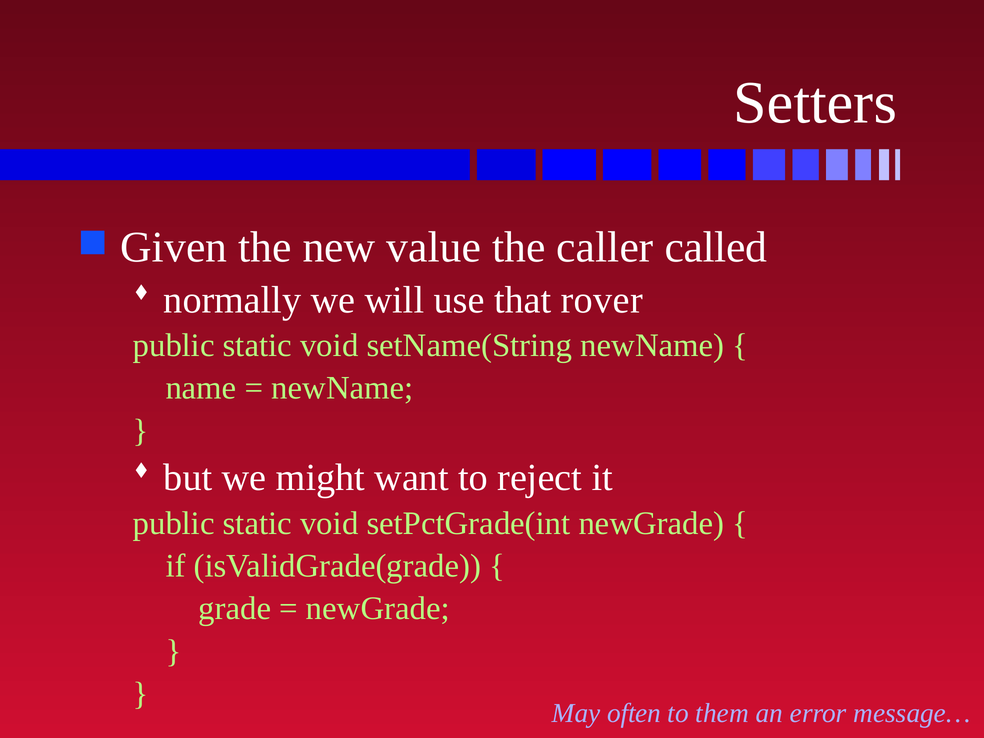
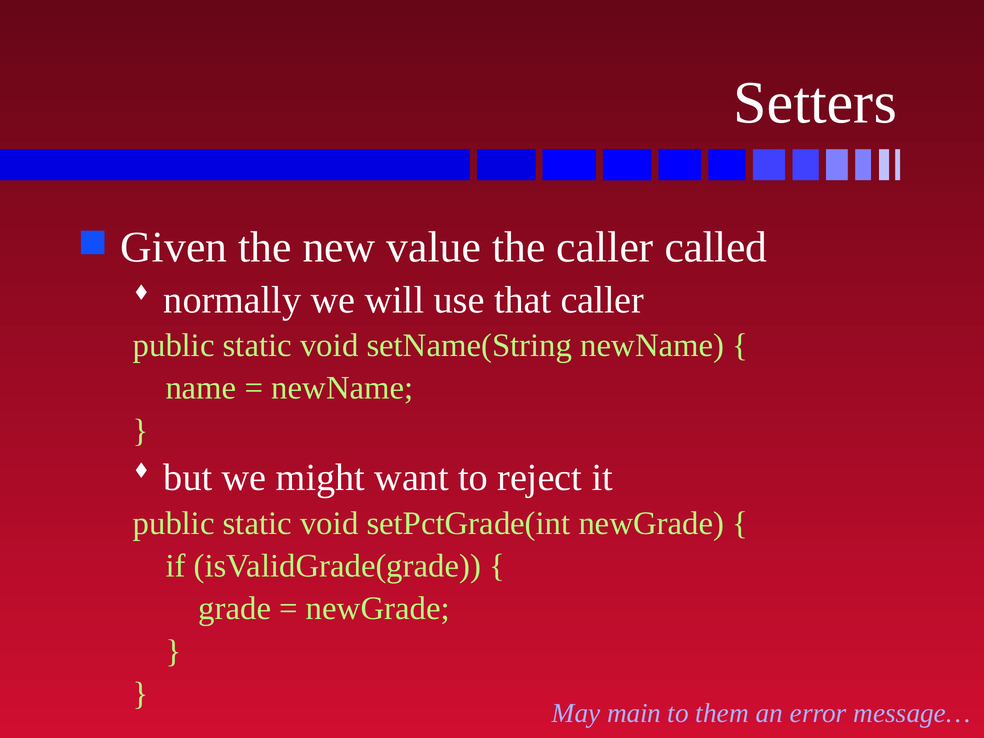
that rover: rover -> caller (602, 300)
often: often -> main (634, 713)
